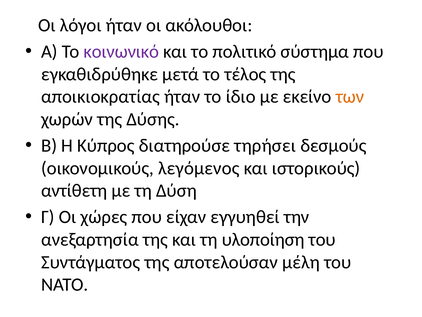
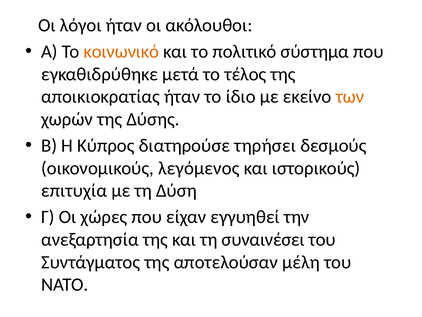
κοινωνικό colour: purple -> orange (121, 52)
αντίθετη: αντίθετη -> επιτυχία (74, 190)
υλοποίηση: υλοποίηση -> συναινέσει (263, 239)
